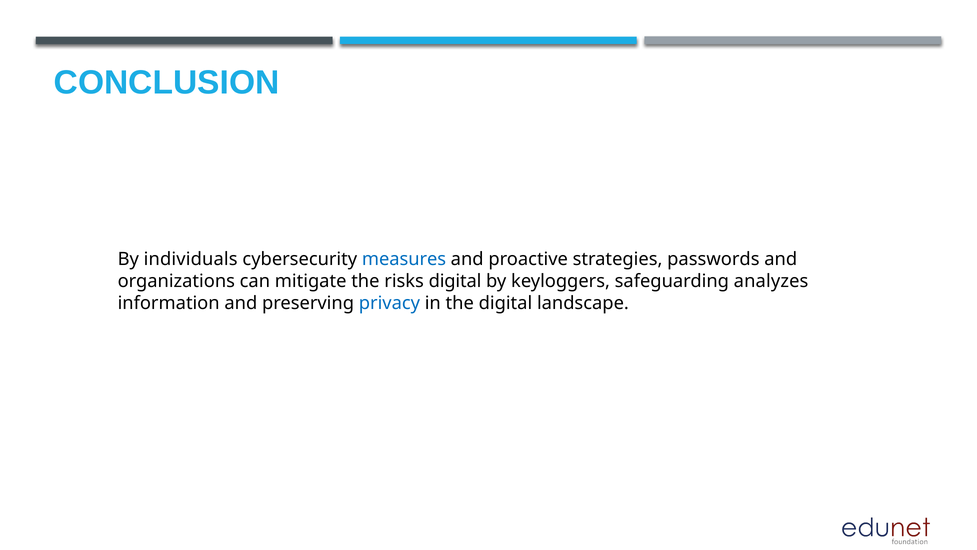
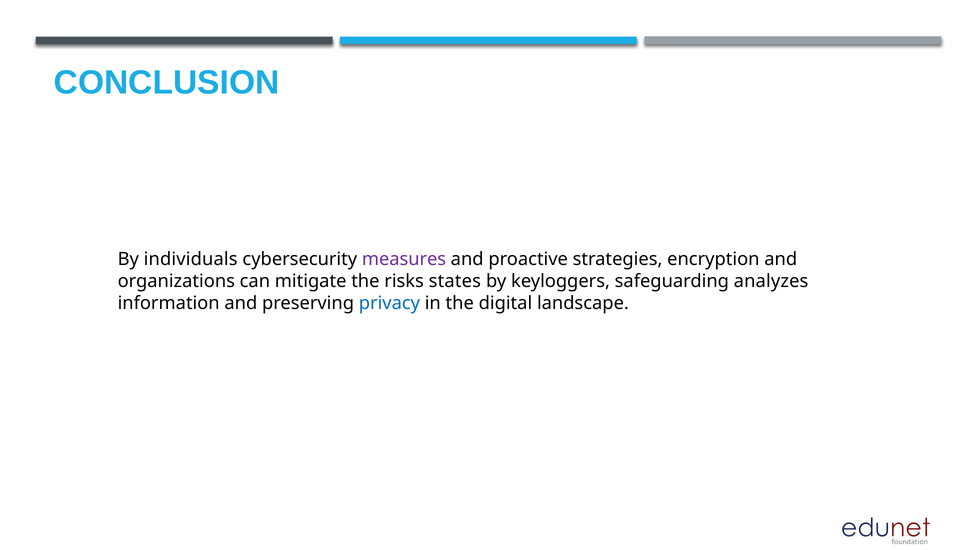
measures colour: blue -> purple (404, 259)
passwords: passwords -> encryption (713, 259)
risks digital: digital -> states (455, 281)
